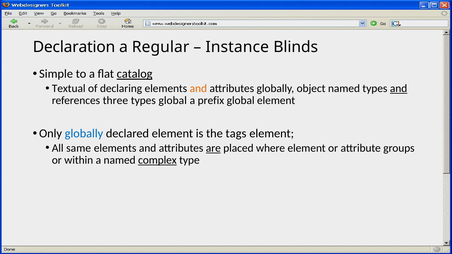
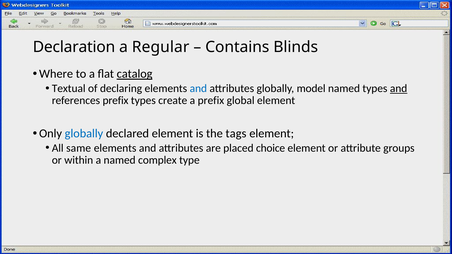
Instance: Instance -> Contains (237, 47)
Simple: Simple -> Where (56, 74)
and colour: orange -> blue (198, 88)
object: object -> model (311, 88)
references three: three -> prefix (116, 101)
types global: global -> create (173, 101)
are underline: present -> none (213, 148)
where: where -> choice (271, 148)
complex underline: present -> none (157, 160)
